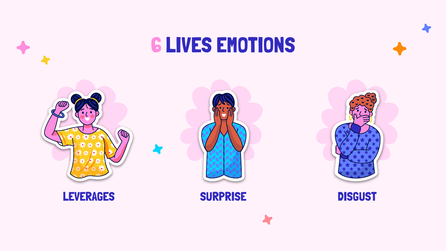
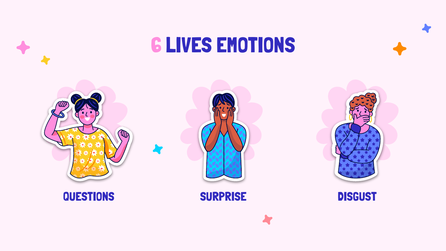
LEVERAGES: LEVERAGES -> QUESTIONS (89, 197)
